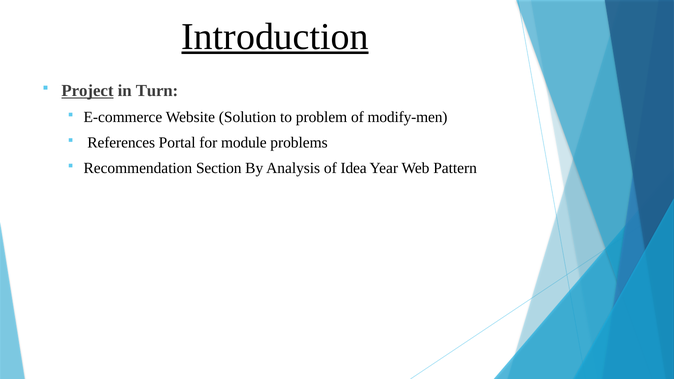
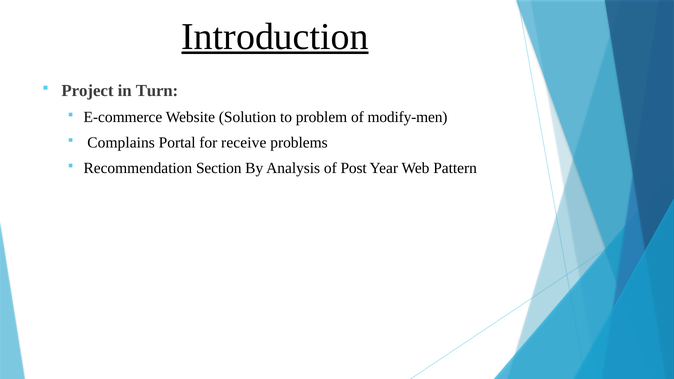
Project underline: present -> none (87, 91)
References: References -> Complains (121, 143)
module: module -> receive (244, 143)
Idea: Idea -> Post (354, 168)
